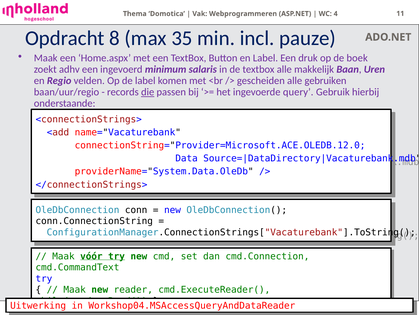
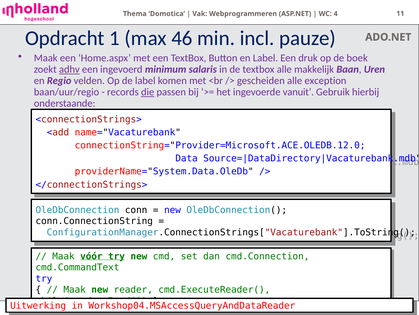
8: 8 -> 1 (115, 38)
35: 35 -> 46 (182, 38)
adhv underline: none -> present (69, 69)
gebruiken: gebruiken -> exception (325, 81)
query: query -> vanuit (298, 92)
